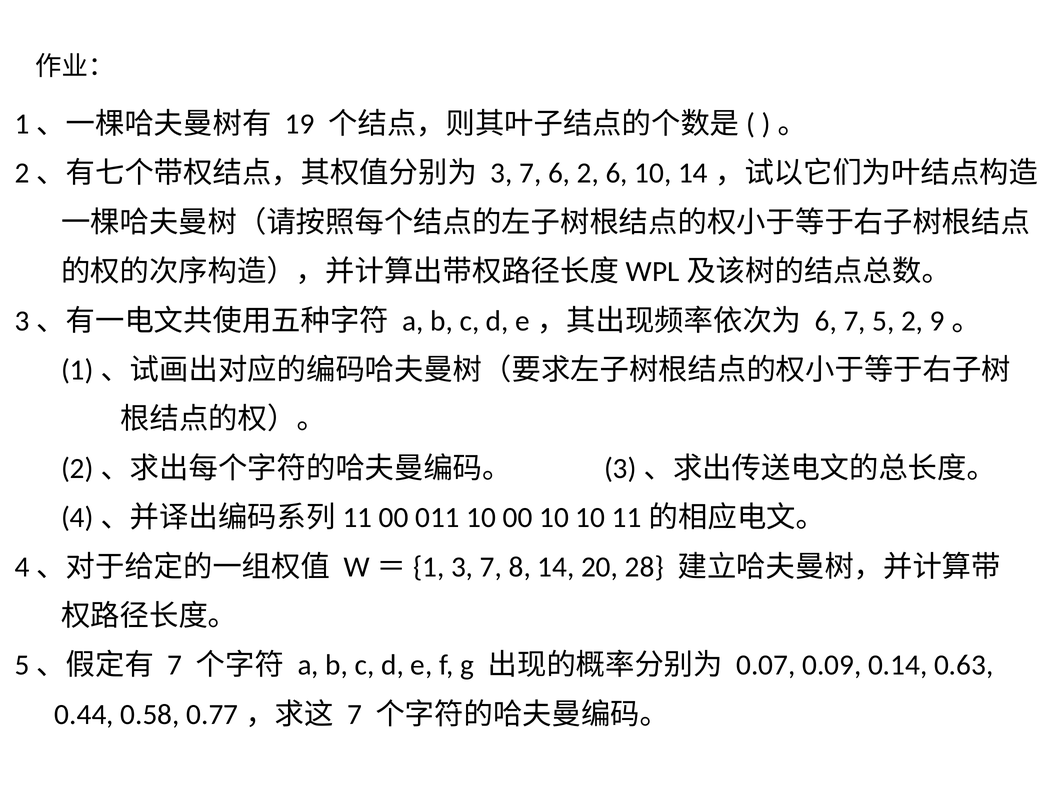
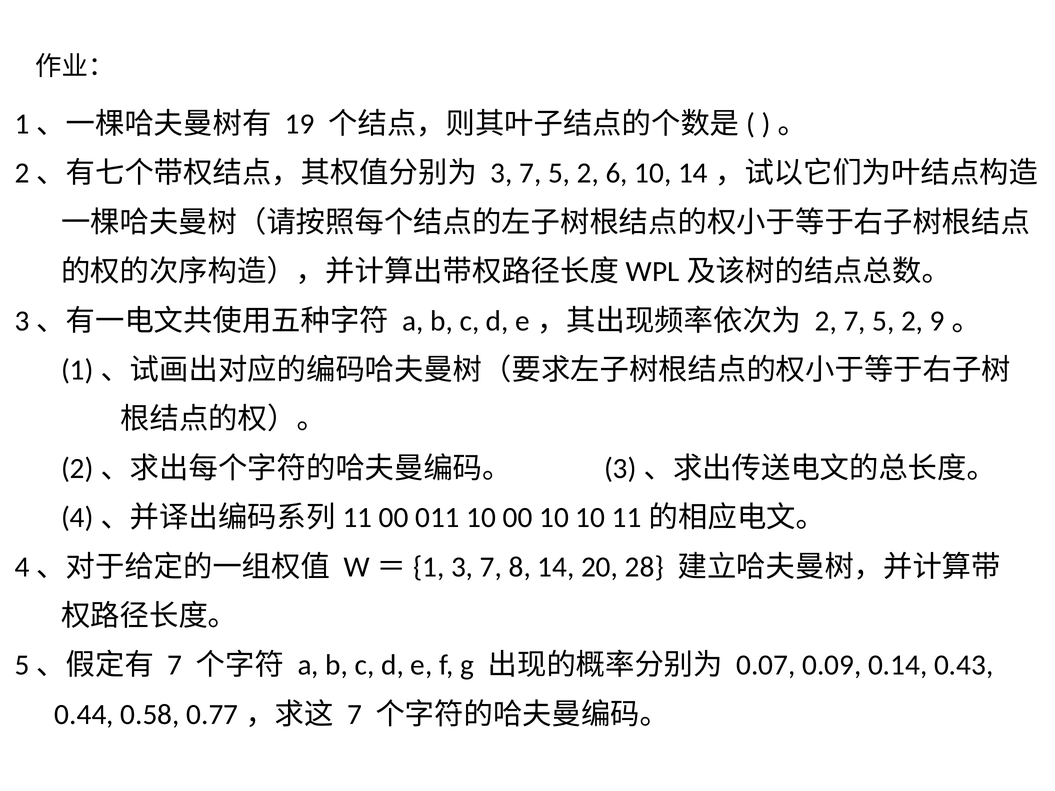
3 7 6: 6 -> 5 (559, 173)
6: 6 -> 2 (826, 321)
0.63: 0.63 -> 0.43 (964, 665)
